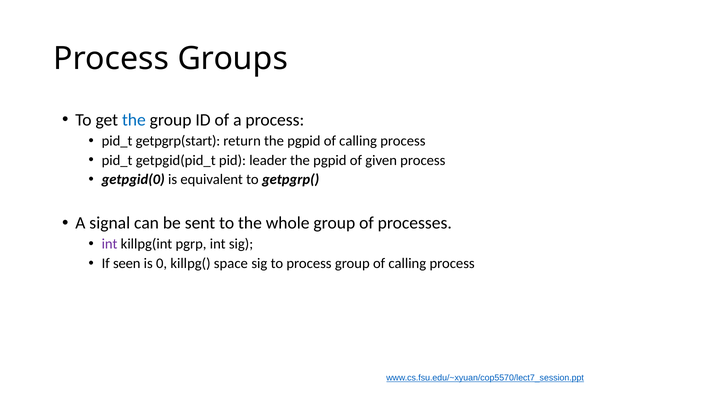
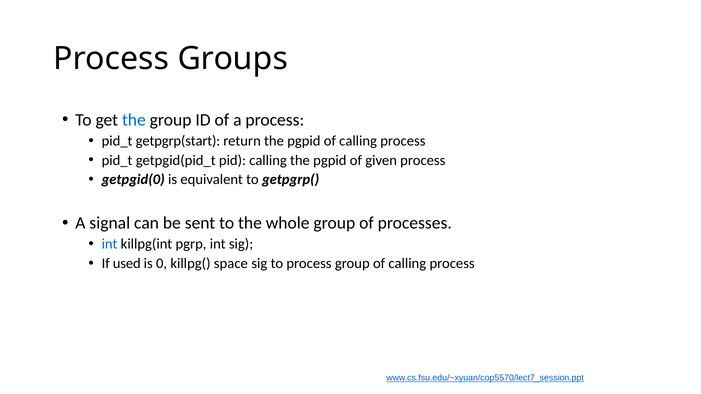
pid leader: leader -> calling (268, 160)
int colour: purple -> blue (110, 244)
seen: seen -> used (127, 264)
